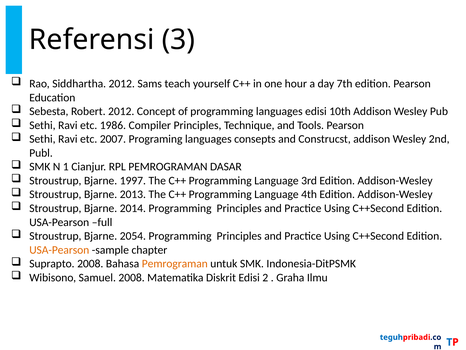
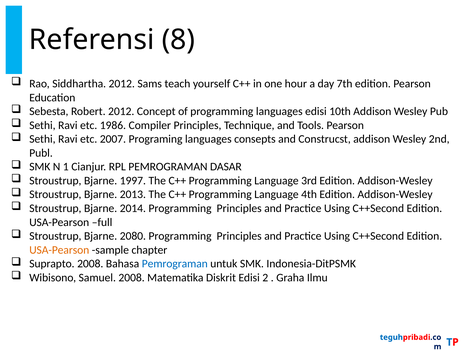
3: 3 -> 8 (178, 40)
2054: 2054 -> 2080 (133, 236)
Pemrograman colour: orange -> blue (175, 263)
